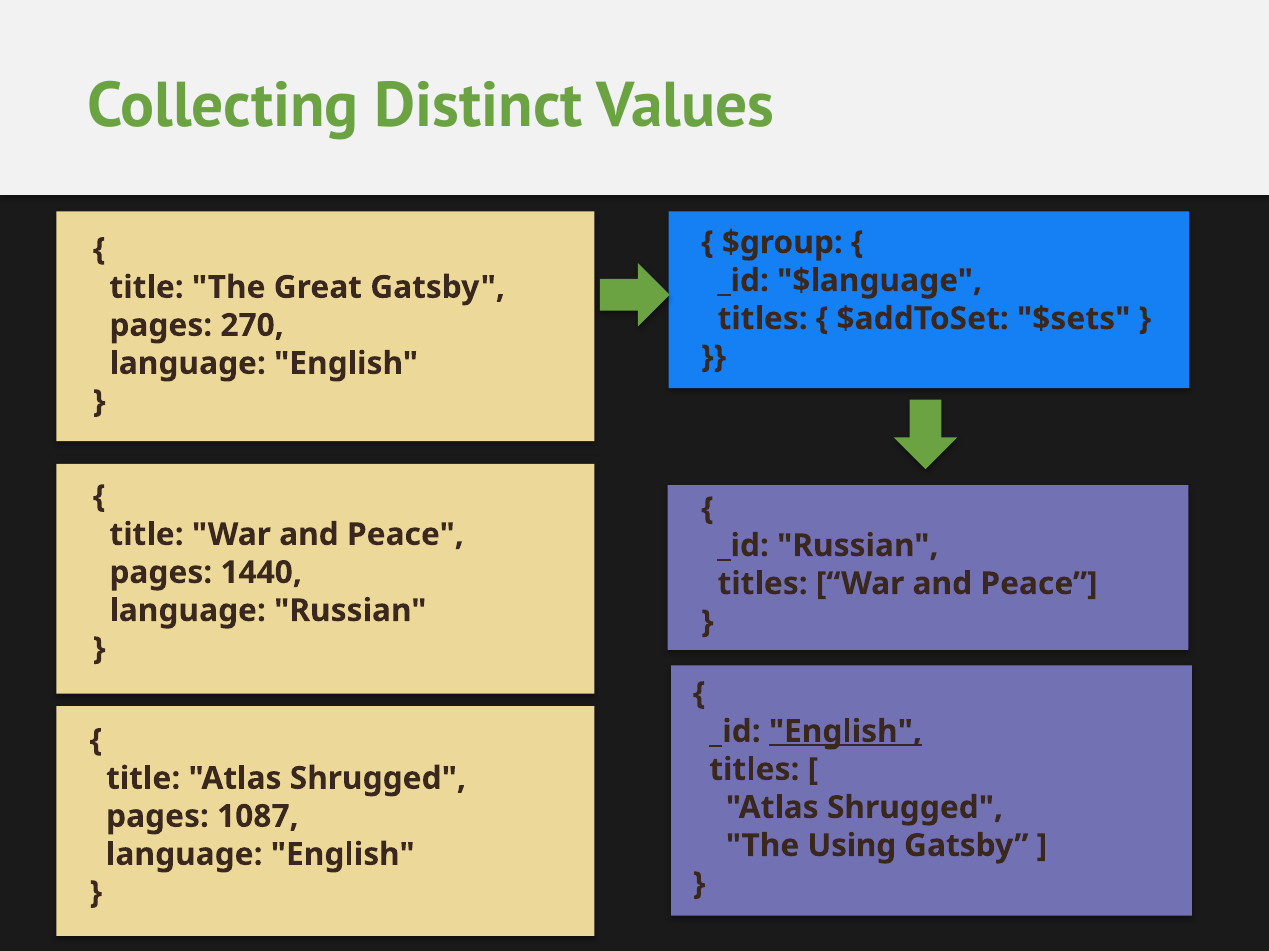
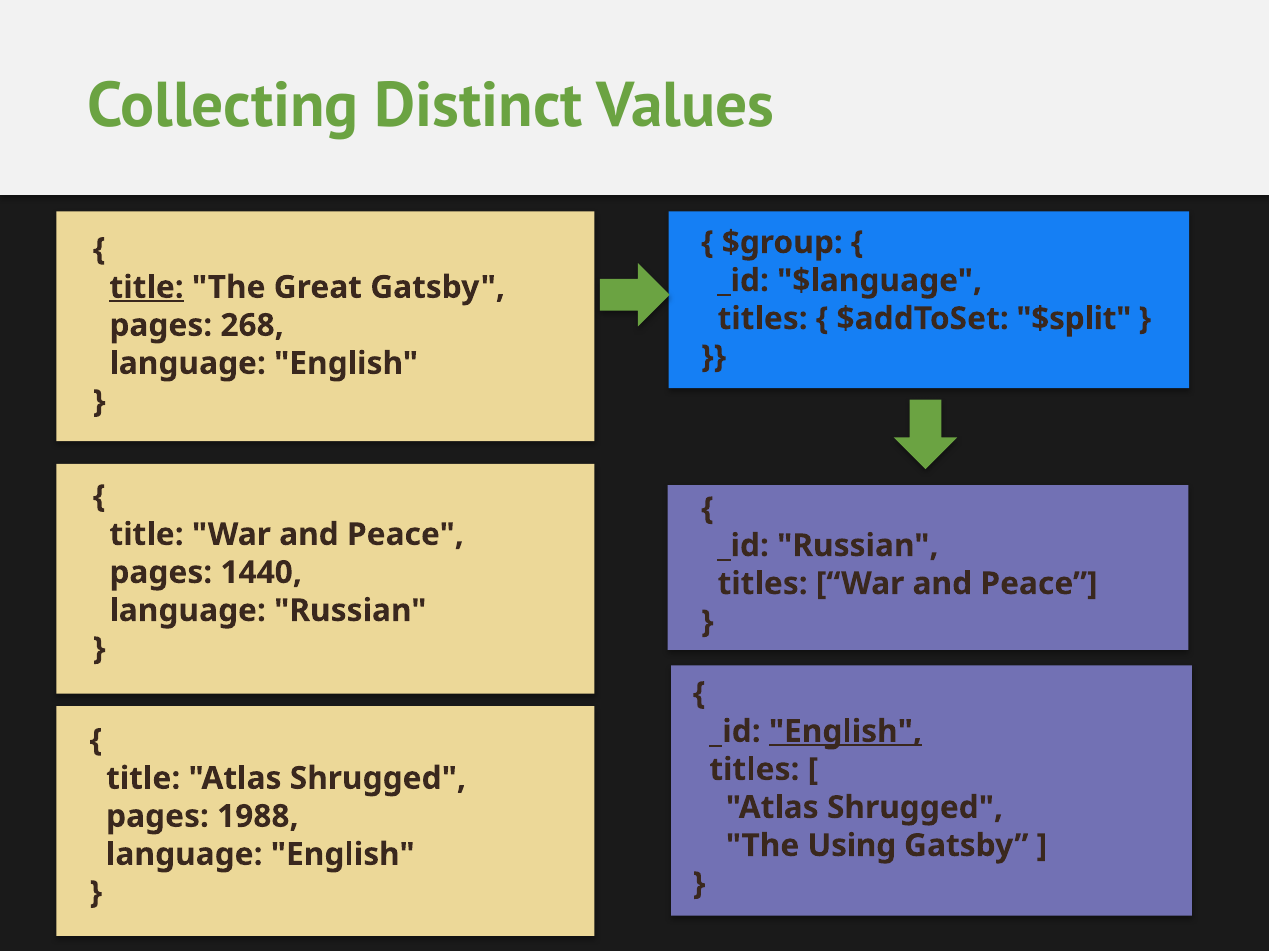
title underline: none -> present (147, 288)
$sets: $sets -> $split (1074, 319)
270: 270 -> 268 (252, 326)
1087: 1087 -> 1988 (258, 817)
